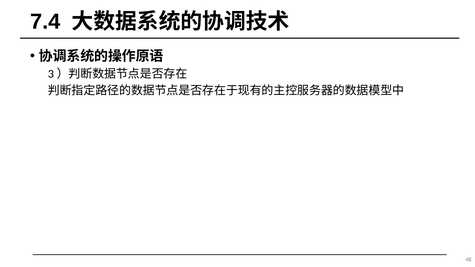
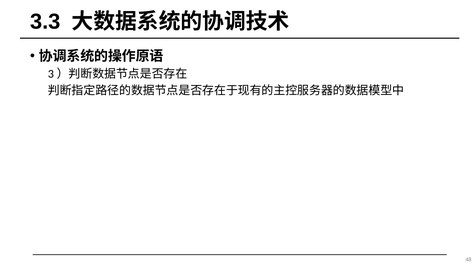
7.4: 7.4 -> 3.3 (45, 22)
